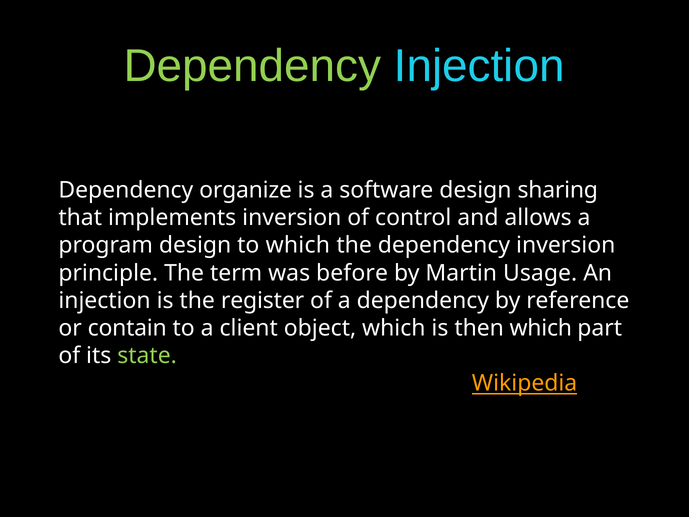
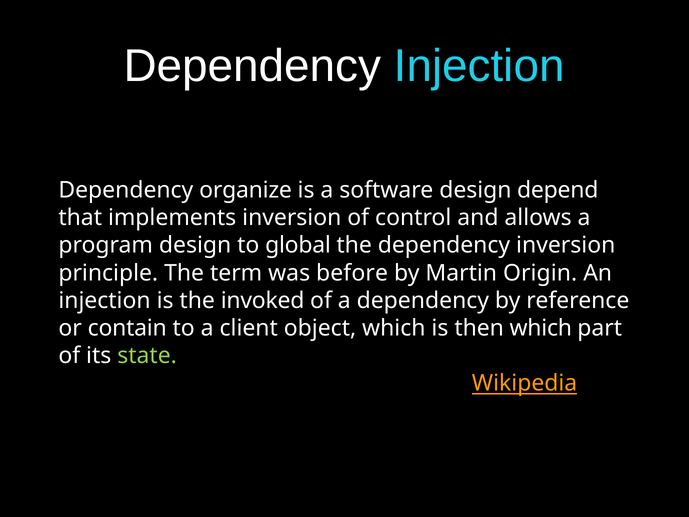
Dependency colour: light green -> white (252, 66)
sharing: sharing -> depend (558, 190)
to which: which -> global (298, 245)
Usage: Usage -> Origin (540, 273)
register: register -> invoked (263, 300)
